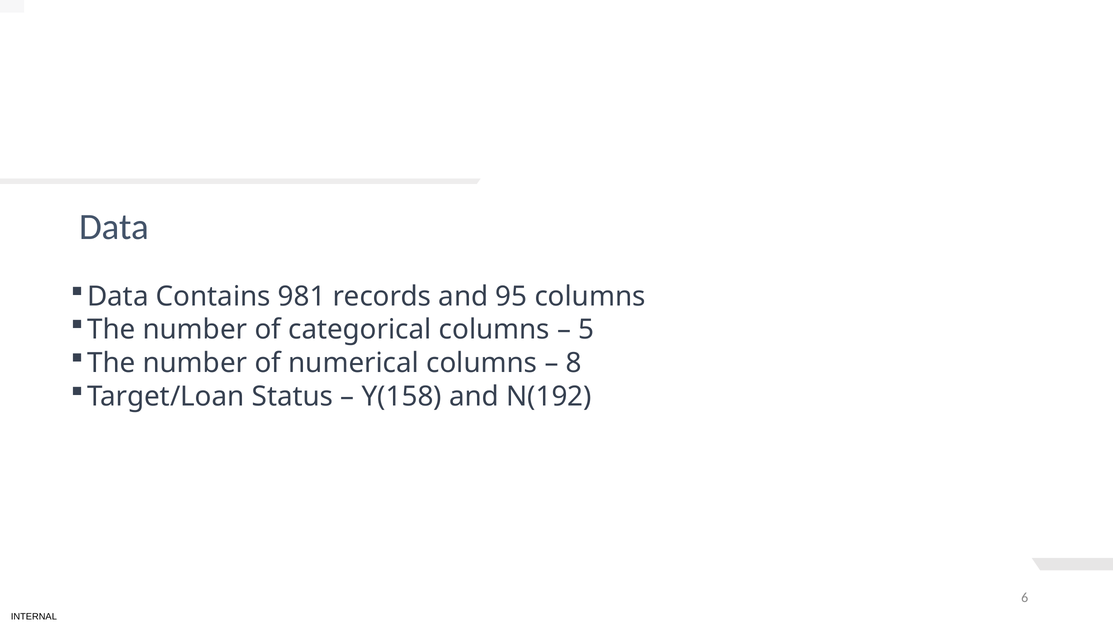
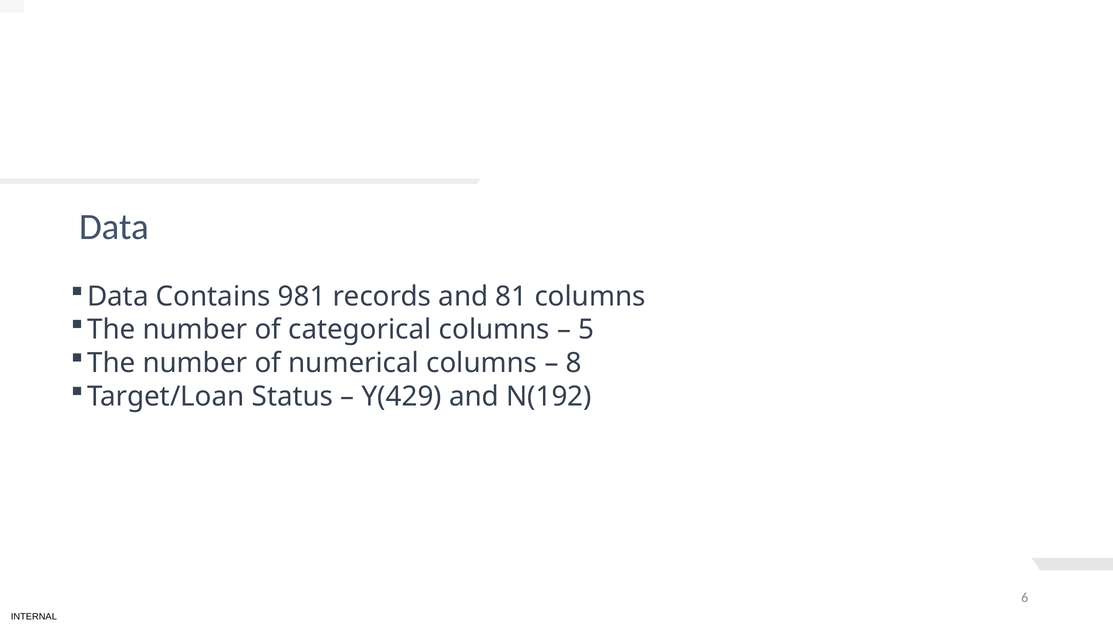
95: 95 -> 81 (511, 296)
Y(158: Y(158 -> Y(429 (402, 397)
